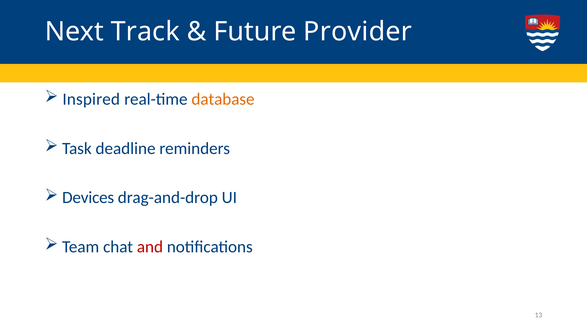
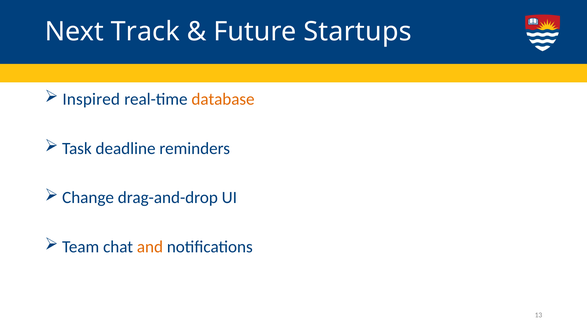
Provider: Provider -> Startups (358, 32)
Devices: Devices -> Change (88, 198)
and colour: red -> orange (150, 247)
